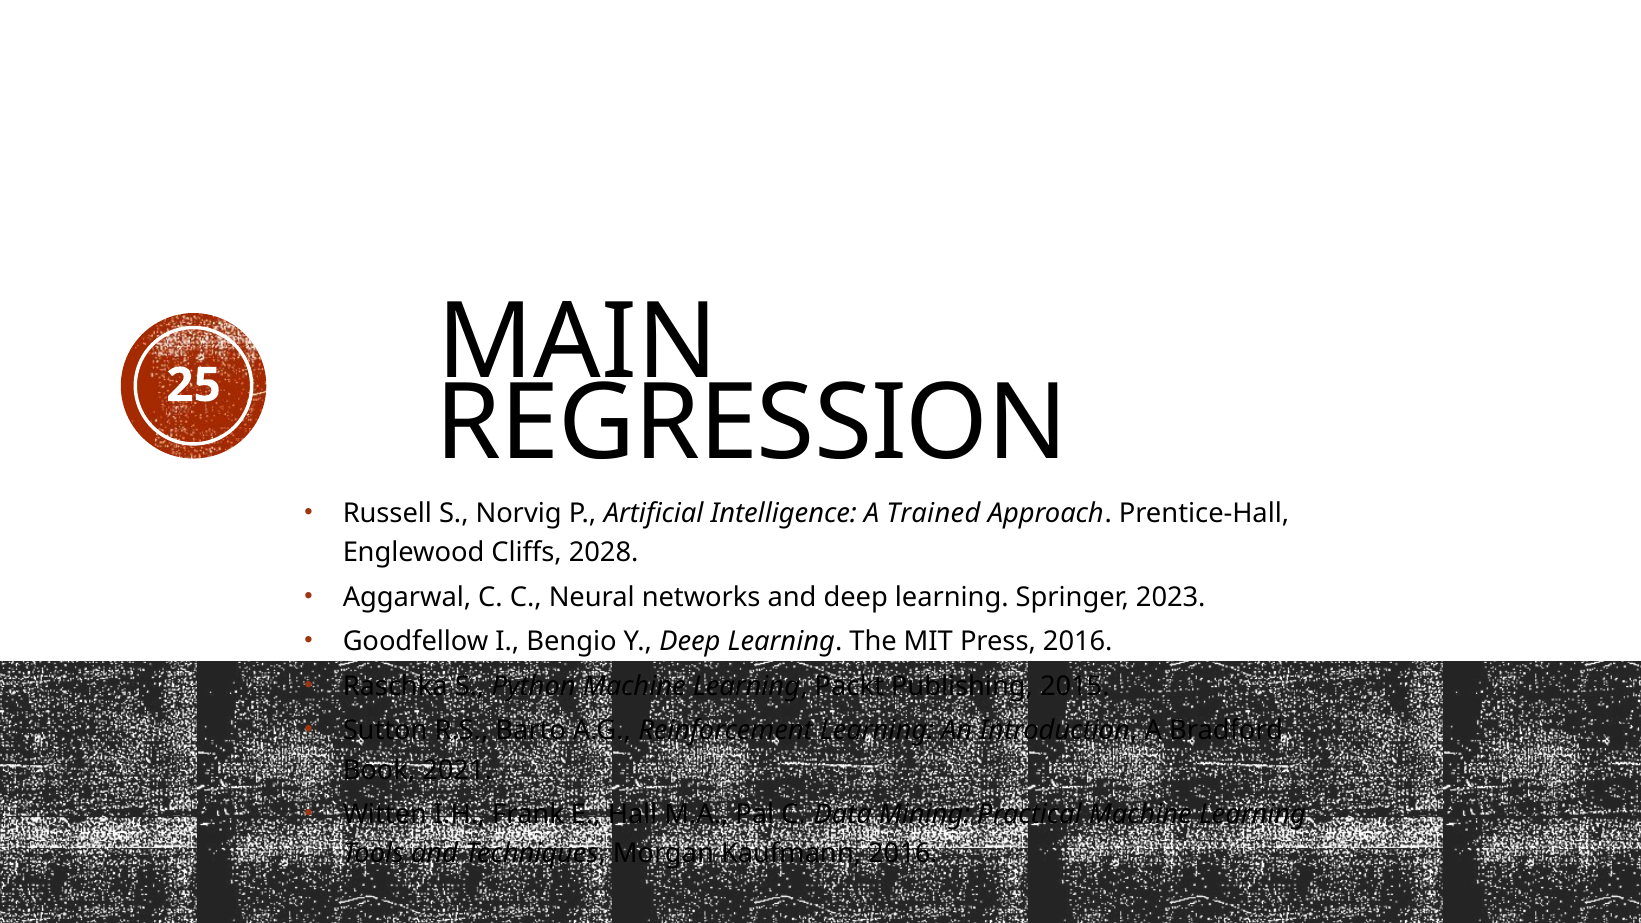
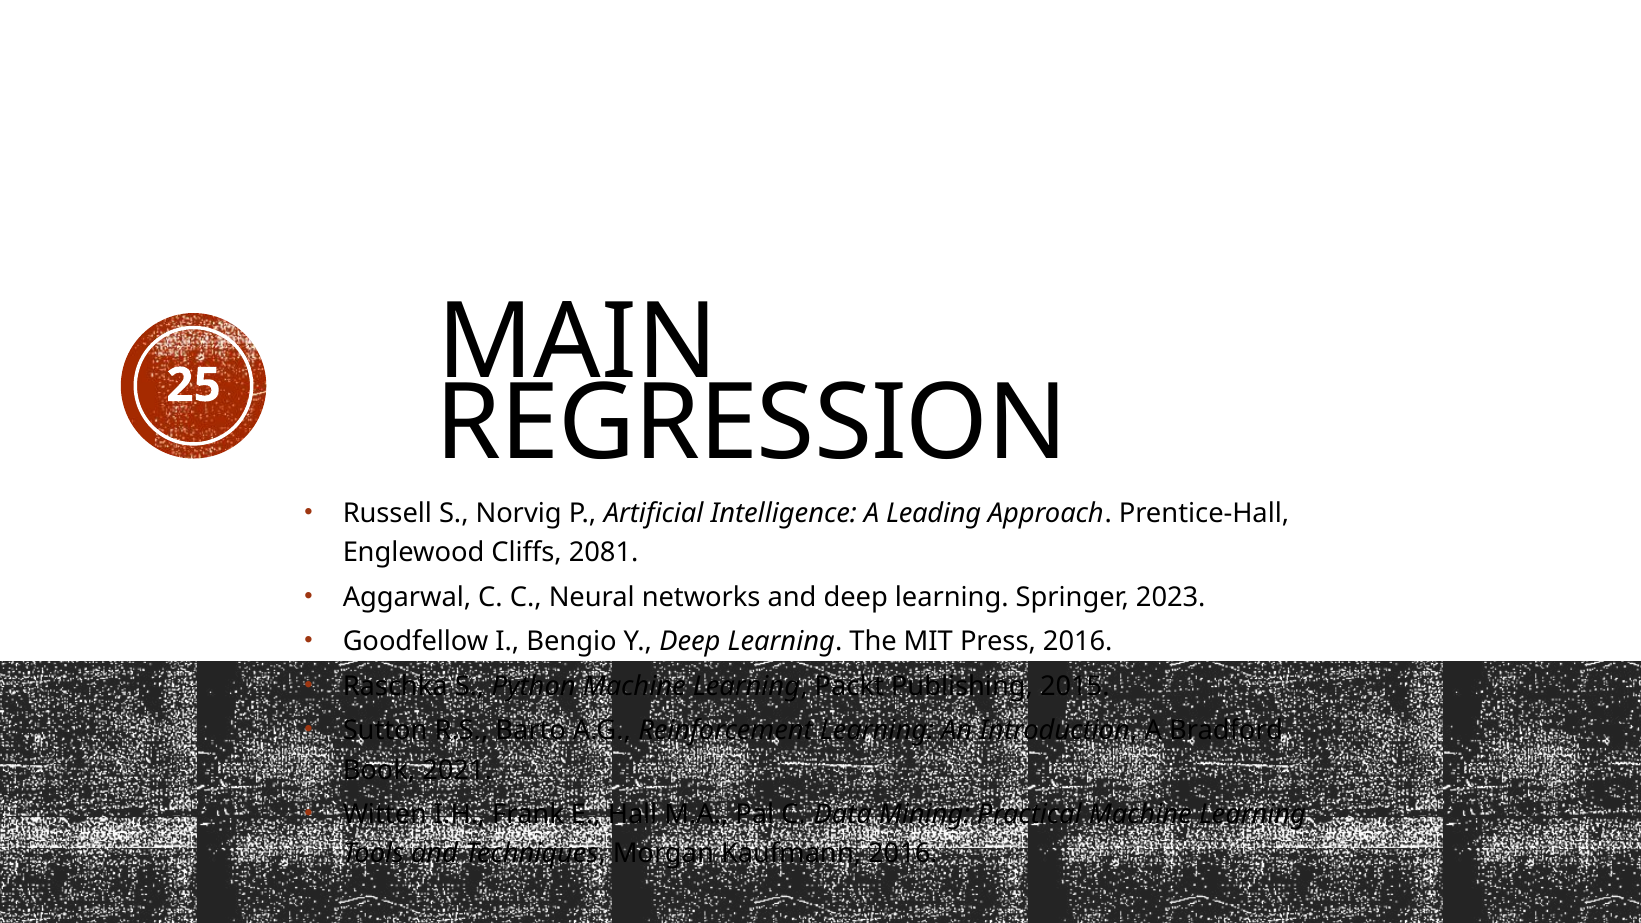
Trained: Trained -> Leading (934, 514)
2028: 2028 -> 2081 (604, 553)
